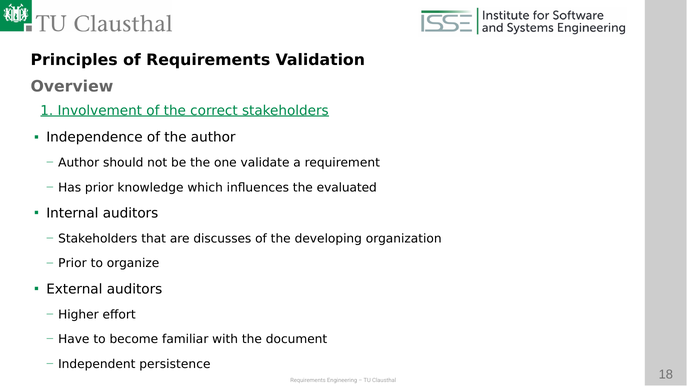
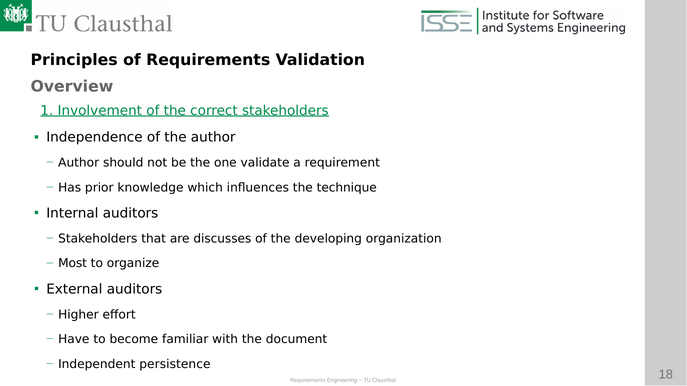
evaluated: evaluated -> technique (347, 188)
Prior: Prior -> Most (73, 264)
